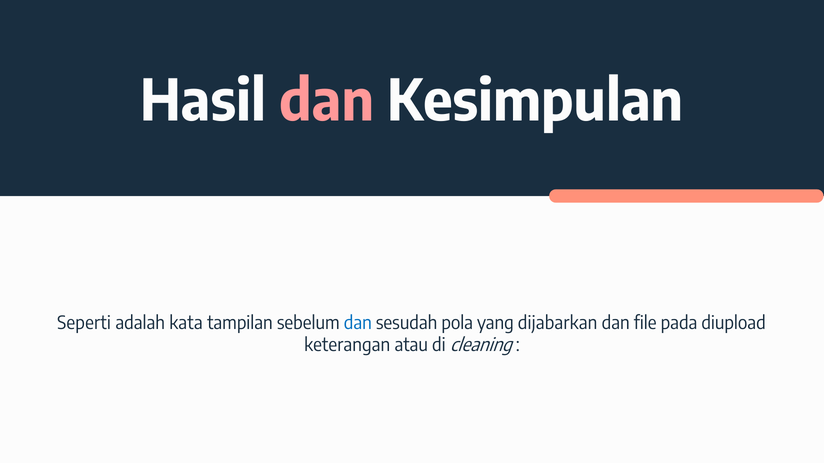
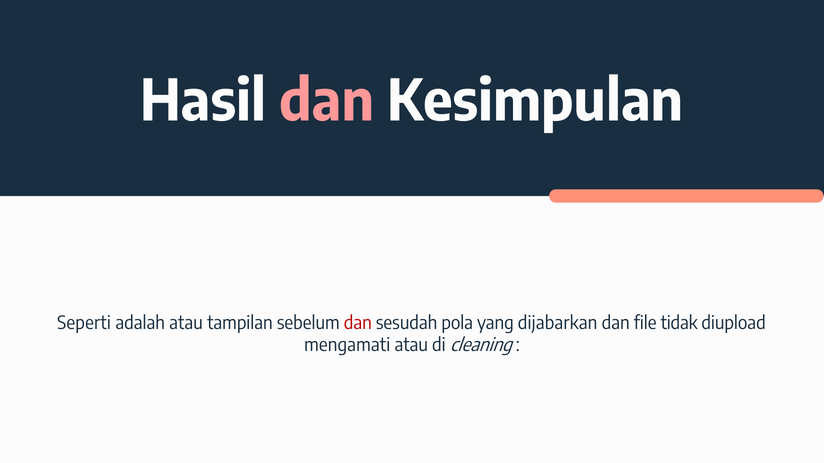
adalah kata: kata -> atau (186, 323)
dan colour: blue -> red (358, 323)
pada: pada -> tidak (679, 323)
keterangan: keterangan -> mengamati (347, 345)
